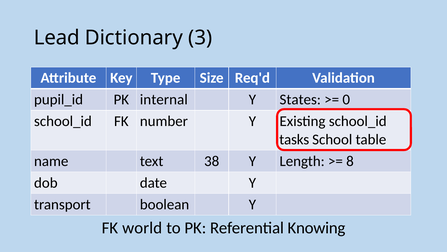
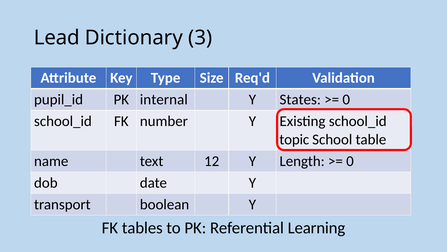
tasks: tasks -> topic (294, 139)
38: 38 -> 12 (212, 161)
8: 8 -> 0 (350, 161)
world: world -> tables (142, 227)
Knowing: Knowing -> Learning (316, 227)
